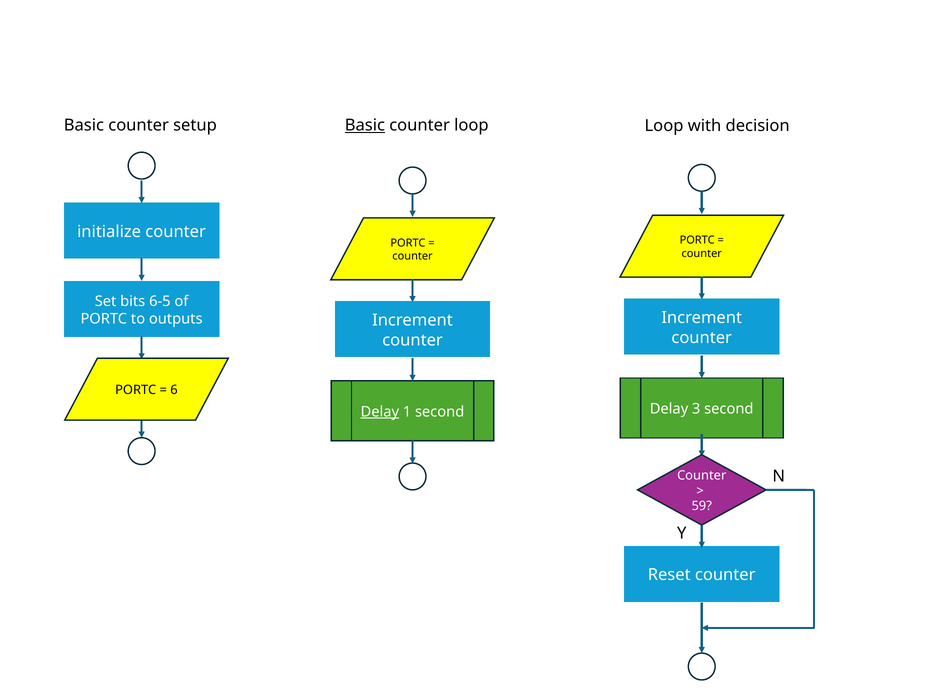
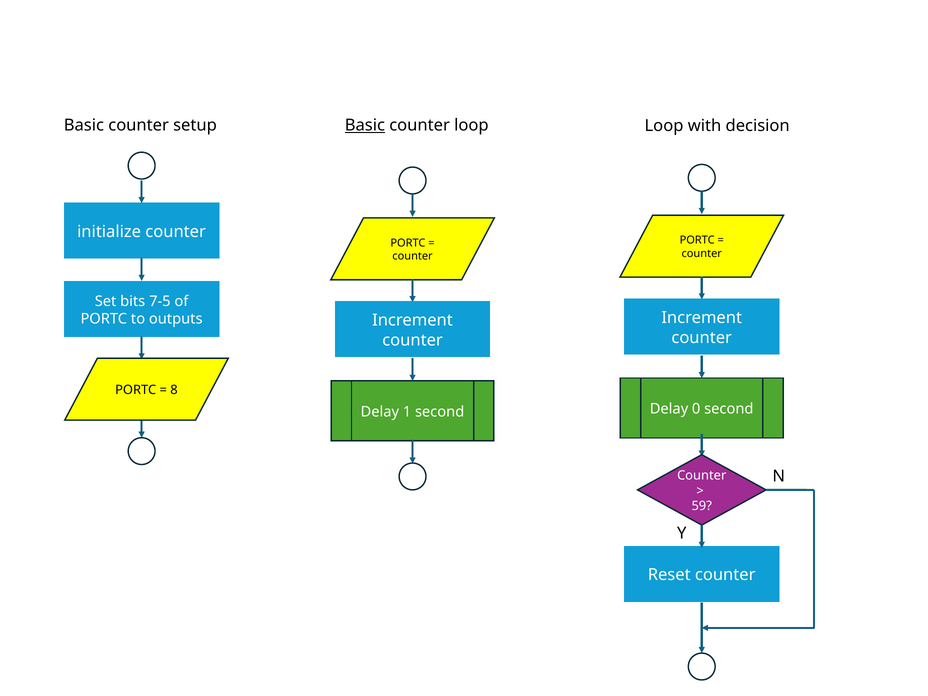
6-5: 6-5 -> 7-5 (160, 301)
6: 6 -> 8 (174, 390)
3: 3 -> 0 (696, 409)
Delay underline: present -> none (380, 412)
